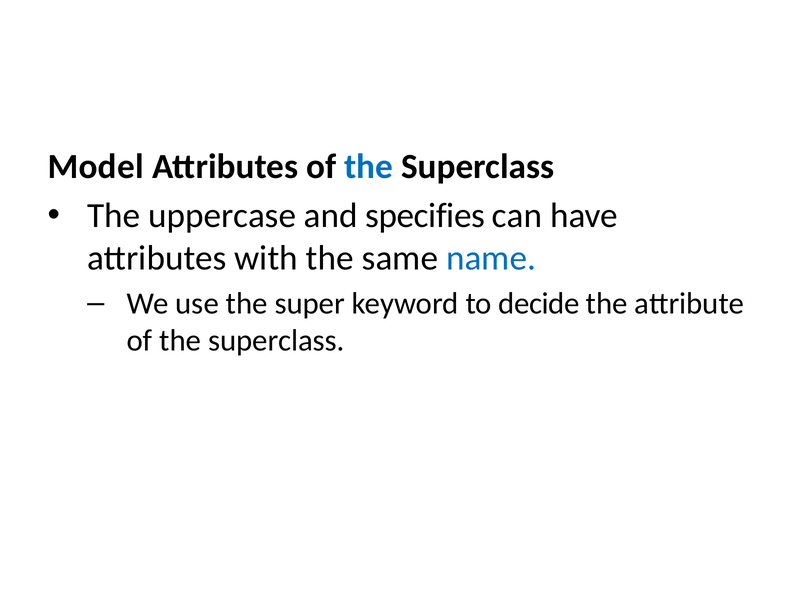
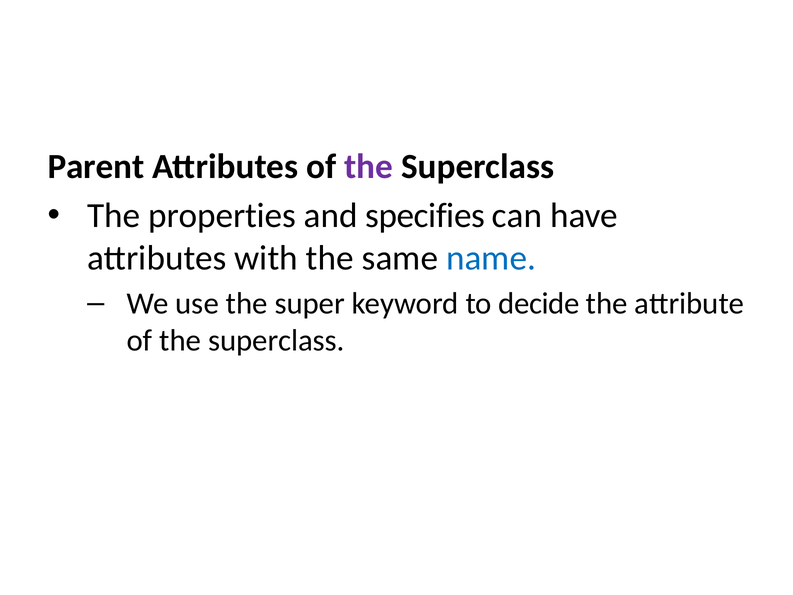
Model: Model -> Parent (96, 166)
the colour: blue -> purple (369, 166)
uppercase: uppercase -> properties (222, 216)
